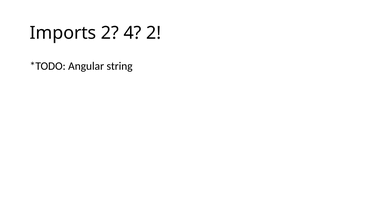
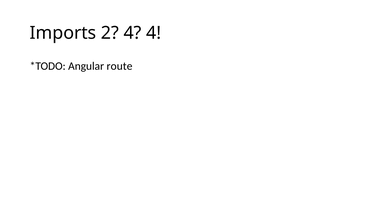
4 2: 2 -> 4 (154, 33)
string: string -> route (120, 66)
